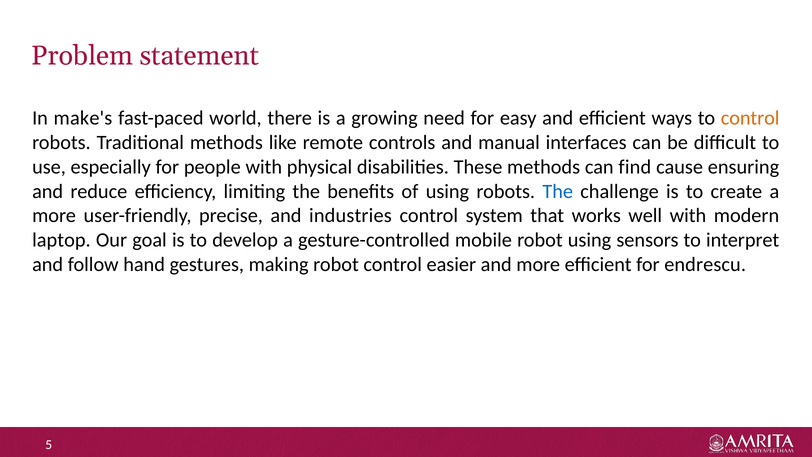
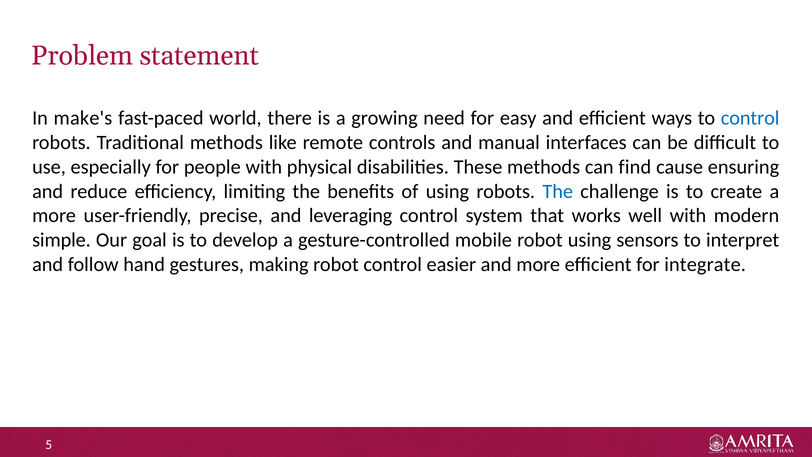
control colour: orange -> blue (750, 118)
industries: industries -> leveraging (351, 216)
laptop: laptop -> simple (61, 240)
endrescu: endrescu -> integrate (705, 264)
